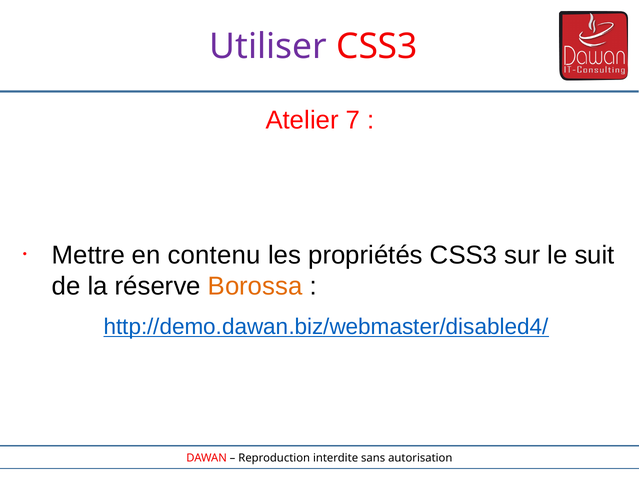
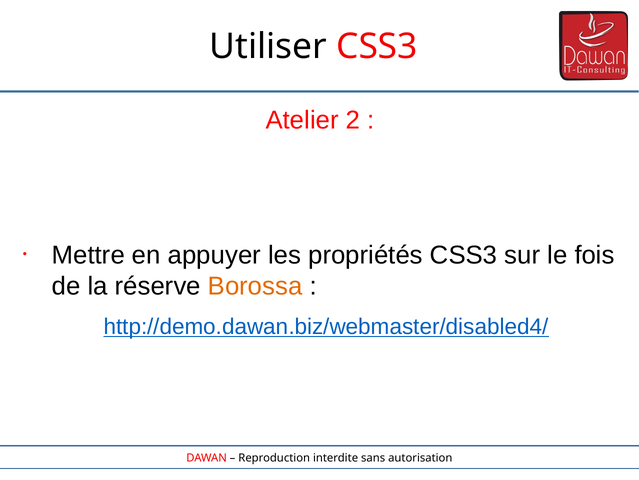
Utiliser colour: purple -> black (268, 46)
7: 7 -> 2 (353, 120)
contenu: contenu -> appuyer (214, 255)
suit: suit -> fois (595, 255)
